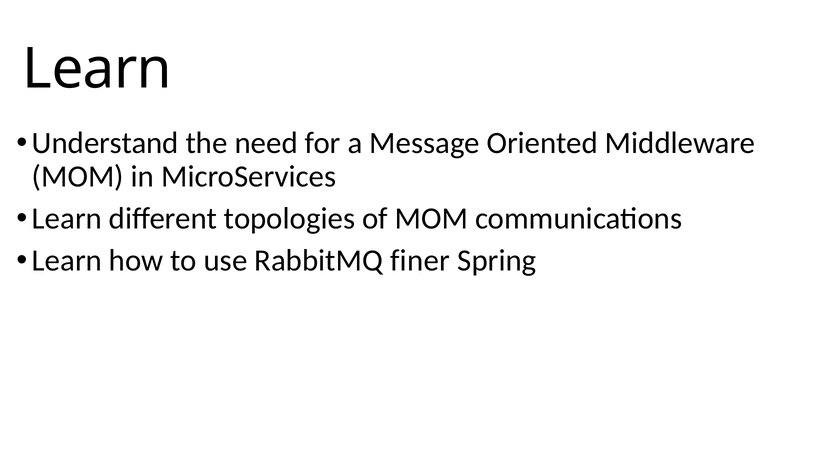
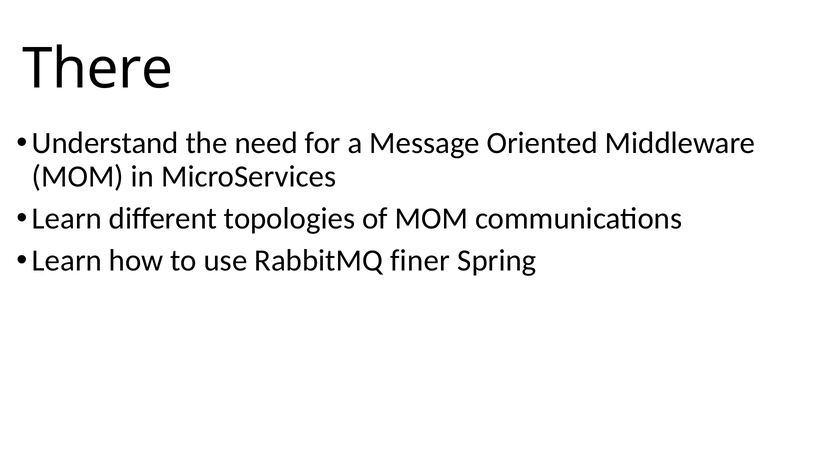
Learn: Learn -> There (97, 69)
